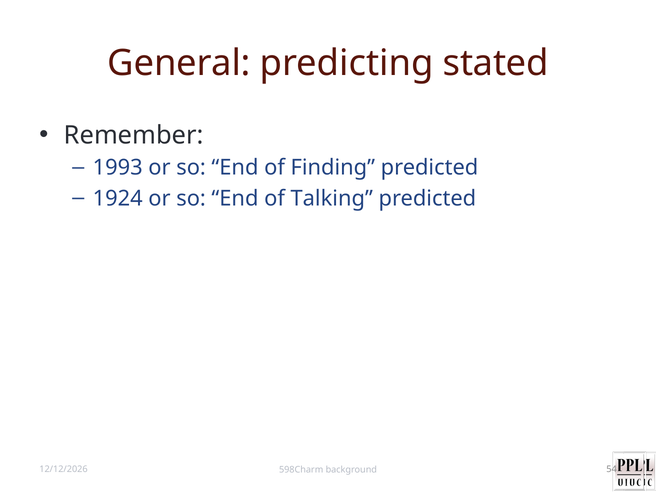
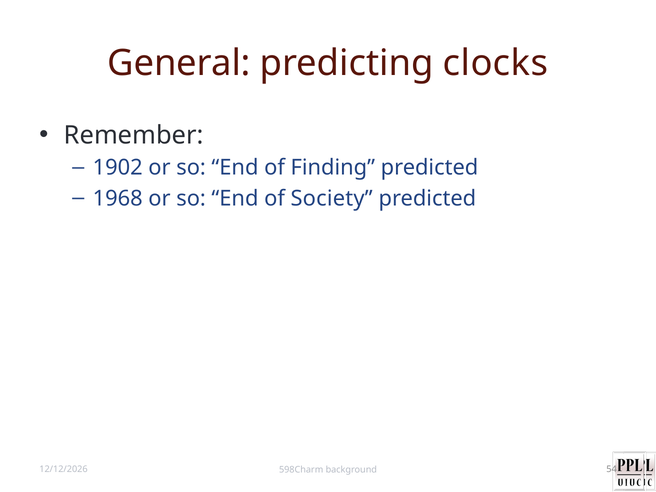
stated: stated -> clocks (495, 63)
1993: 1993 -> 1902 (118, 168)
1924: 1924 -> 1968 (118, 198)
Talking: Talking -> Society (332, 198)
